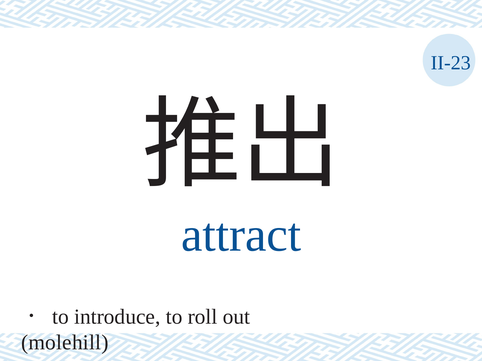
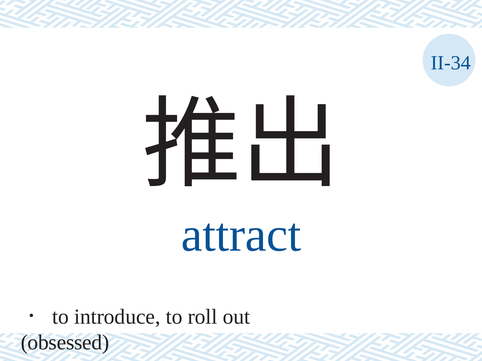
II-23: II-23 -> II-34 (451, 63)
molehill: molehill -> obsessed (65, 343)
